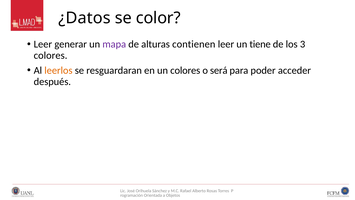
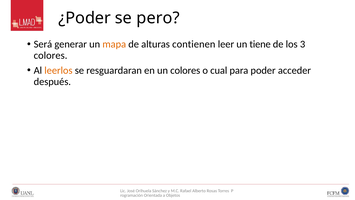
¿Datos: ¿Datos -> ¿Poder (85, 18)
color: color -> pero (158, 18)
Leer: Leer -> Será (43, 44)
mapa colour: purple -> orange (114, 44)
será: será -> cual (219, 70)
